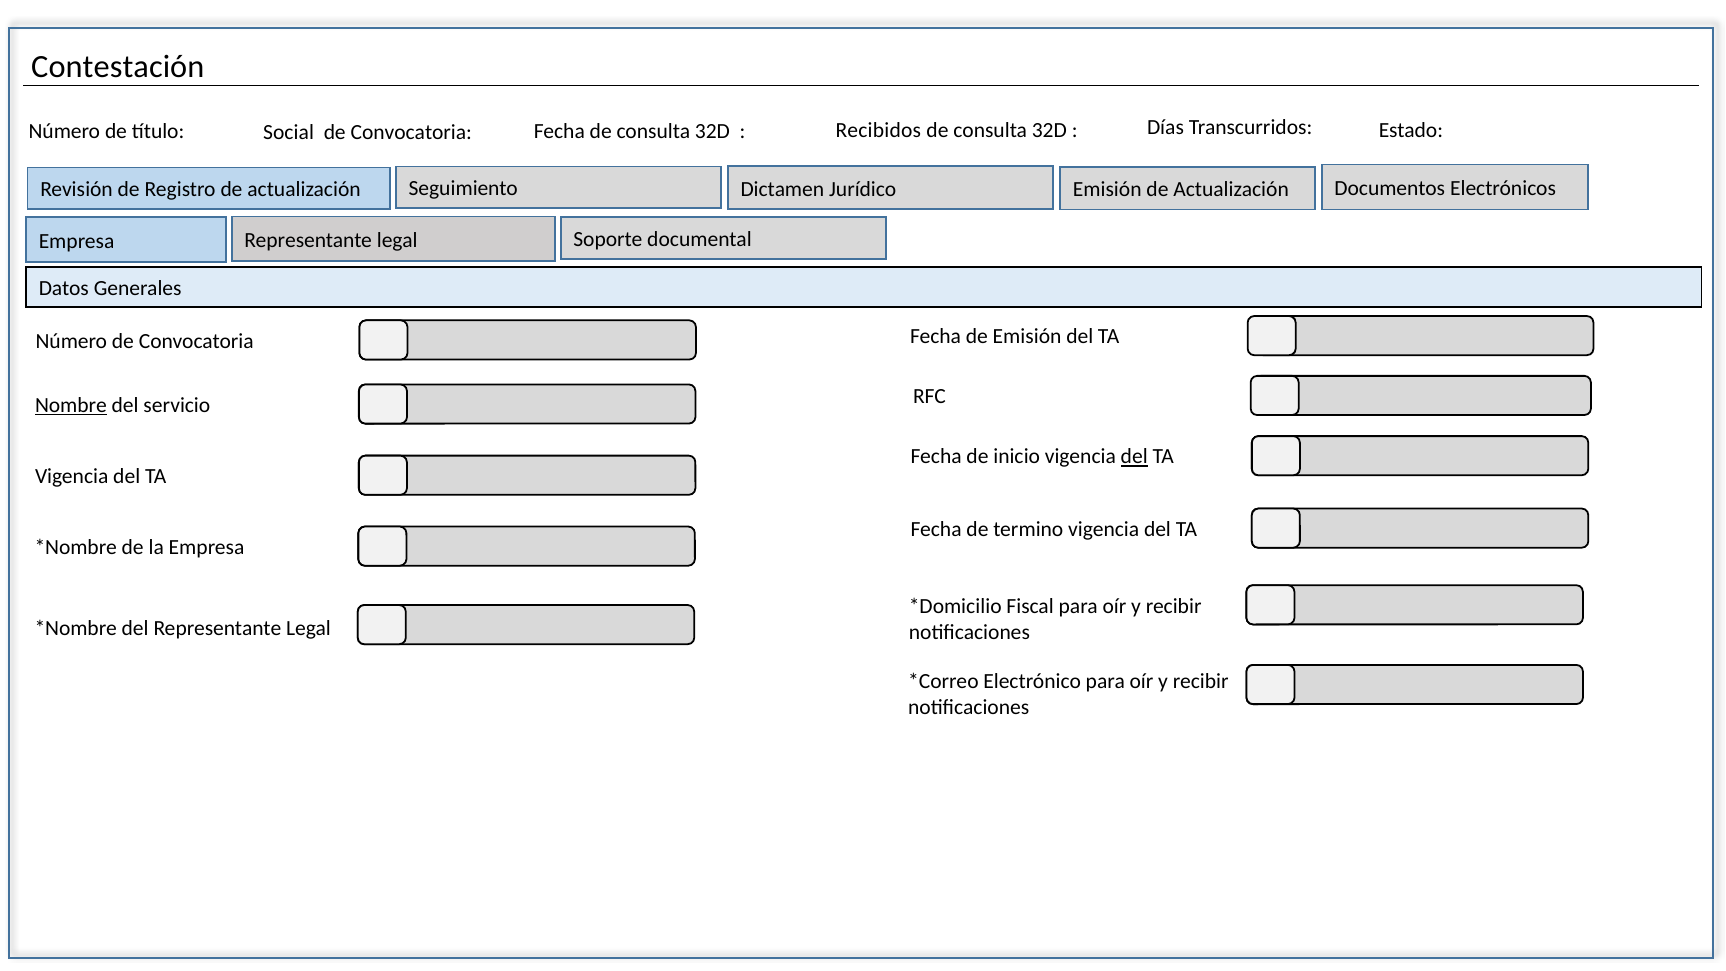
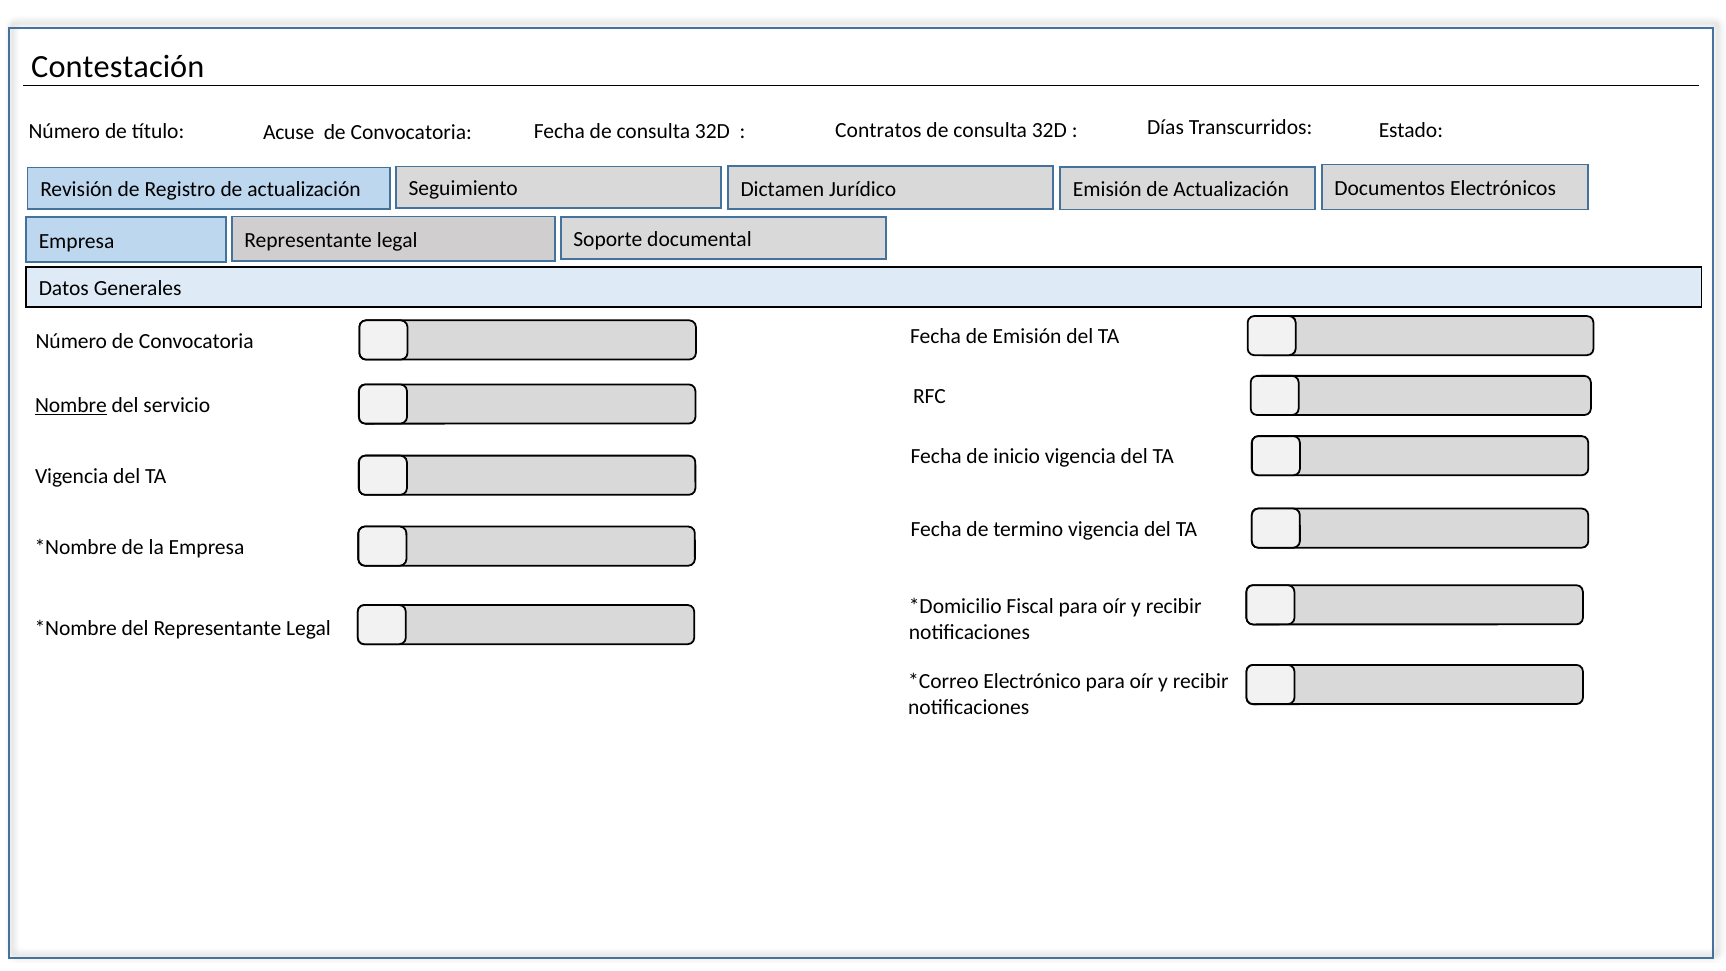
Social: Social -> Acuse (289, 133)
Recibidos: Recibidos -> Contratos (878, 131)
del underline: present -> none (1134, 457)
